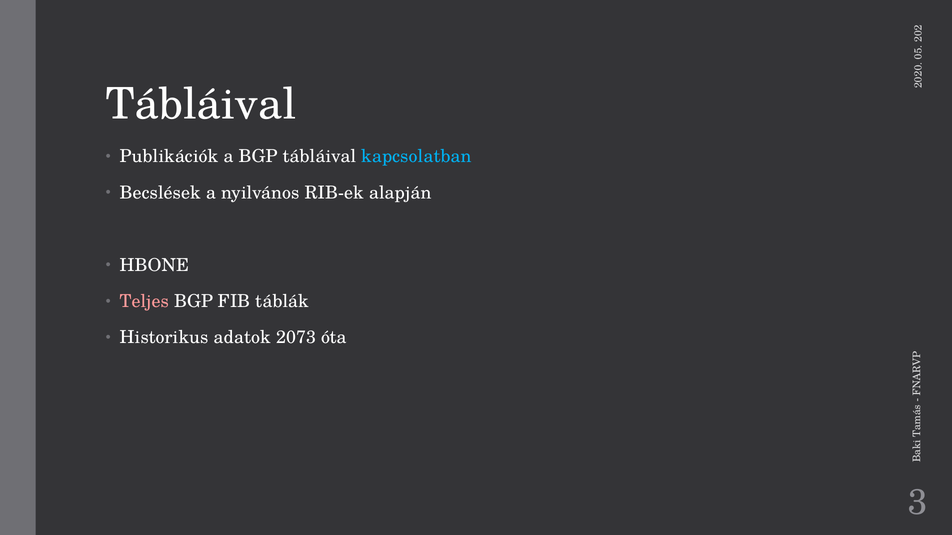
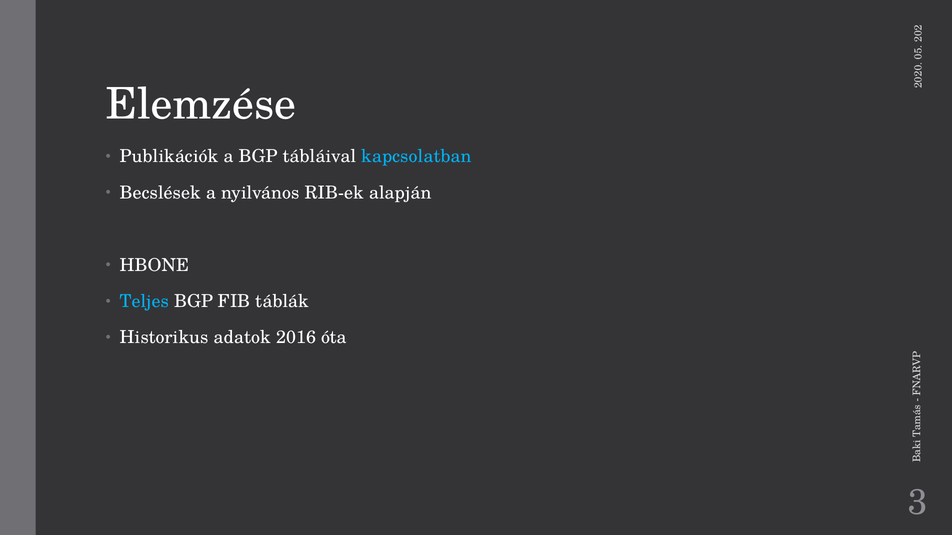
Tábláival: Tábláival -> Elemzése (201, 105)
Teljes colour: pink -> light blue (144, 302)
2073: 2073 -> 2016 (296, 338)
